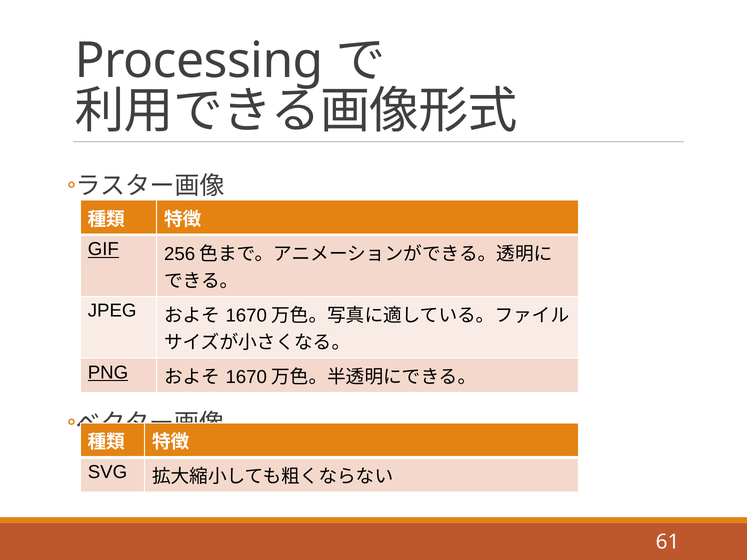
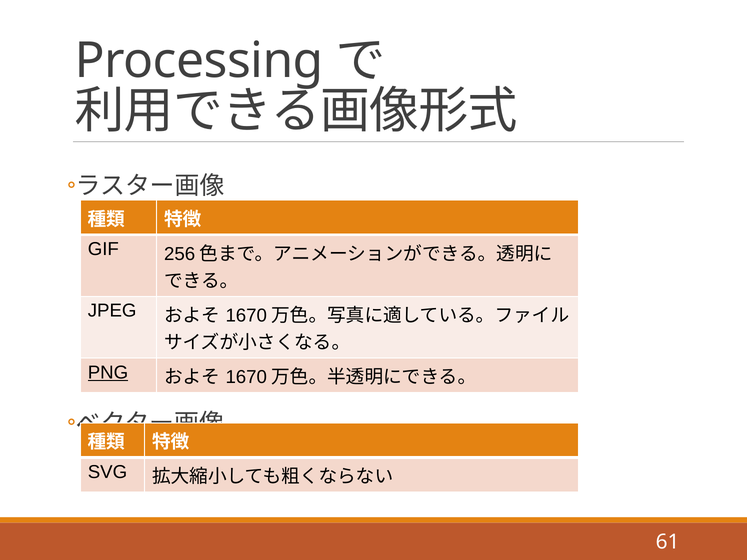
GIF underline: present -> none (103, 249)
